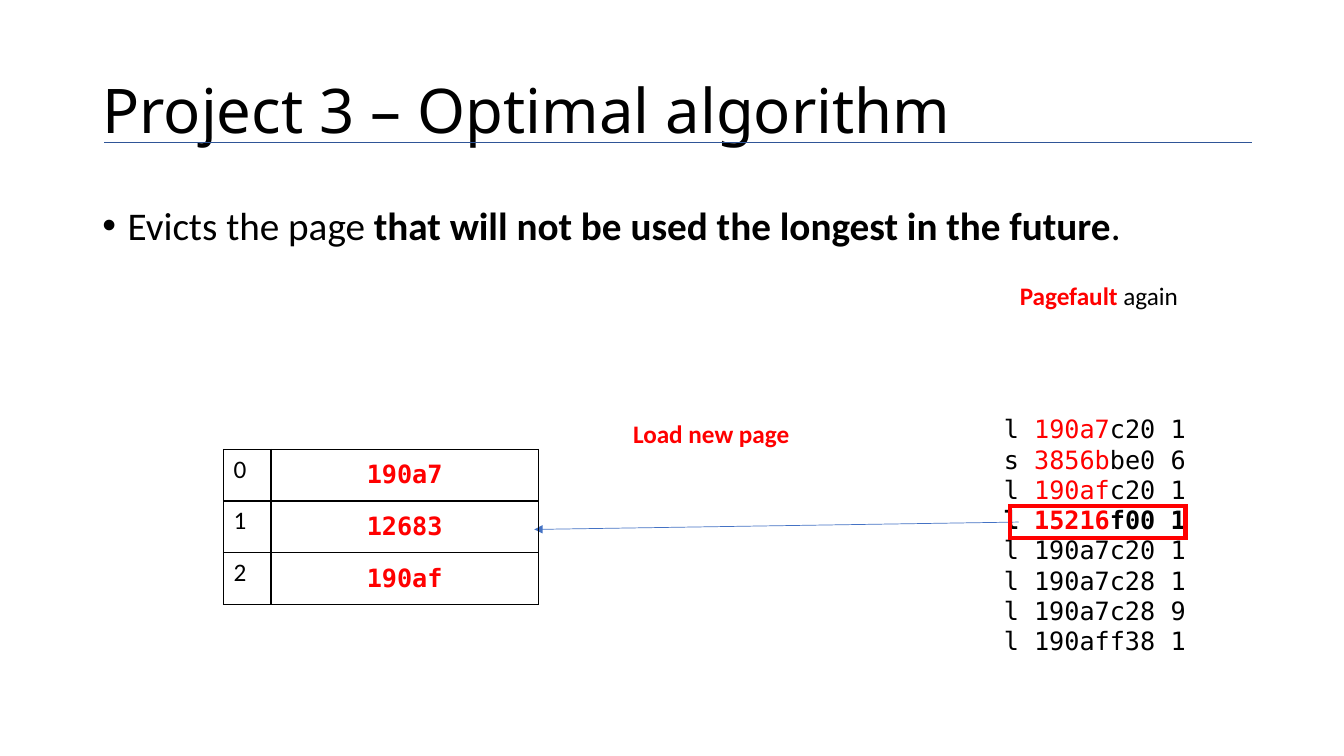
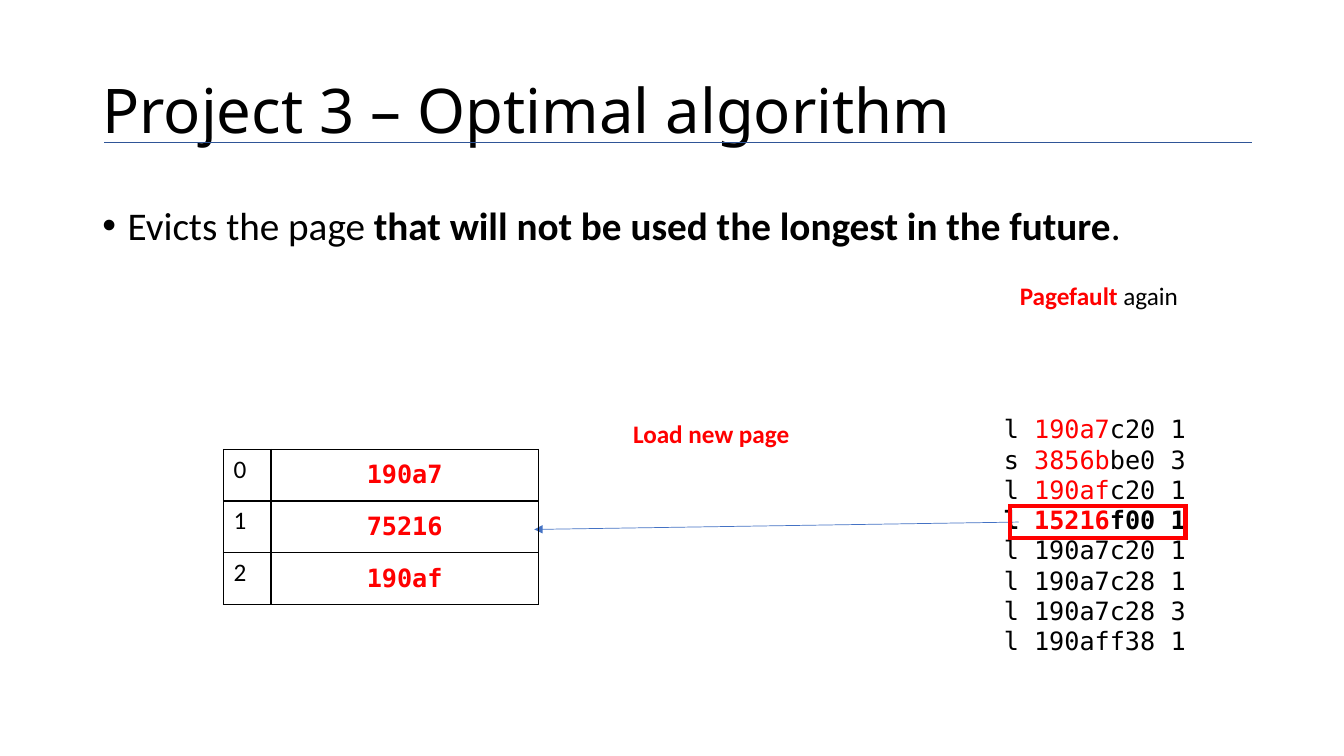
3856bbe0 6: 6 -> 3 (1178, 461)
12683: 12683 -> 75216 (405, 527)
190a7c28 9: 9 -> 3 (1178, 612)
